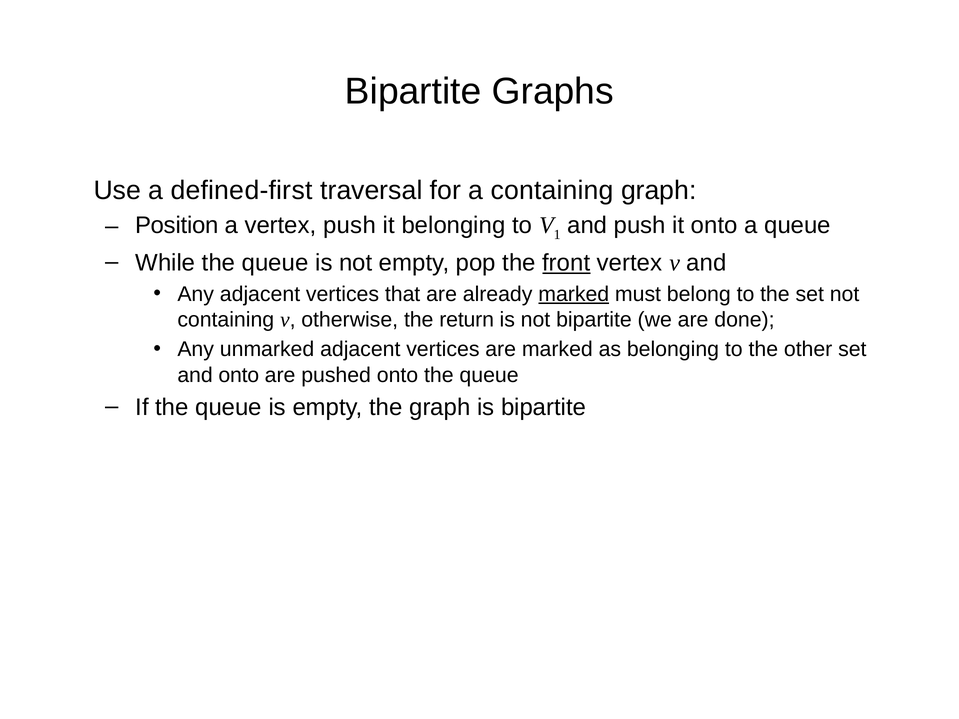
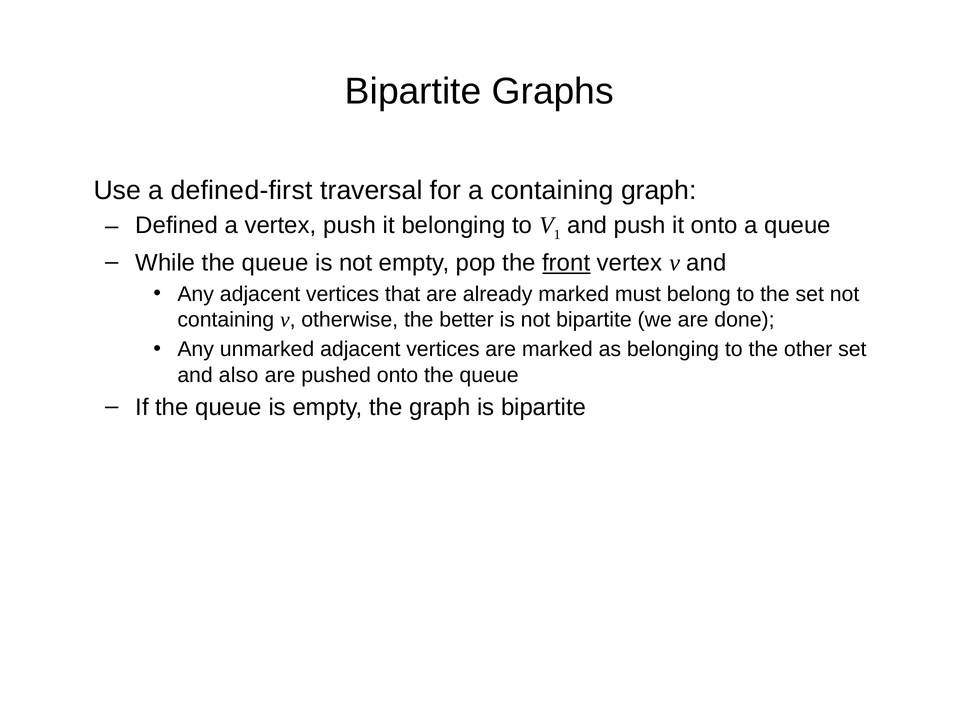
Position: Position -> Defined (177, 225)
marked underline: present -> none (574, 294)
return: return -> better (467, 320)
and onto: onto -> also (239, 375)
